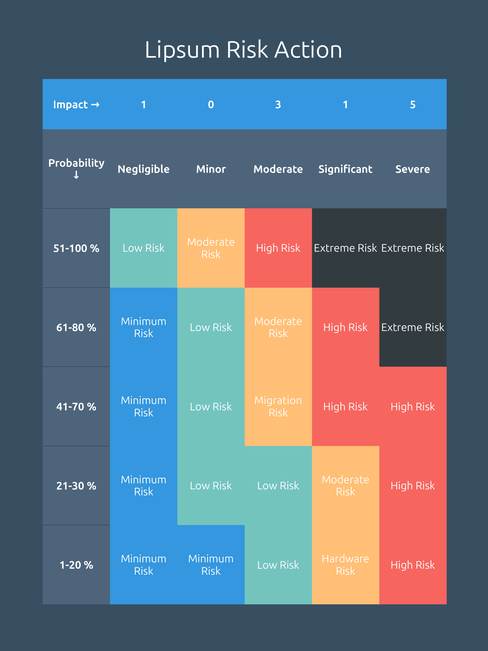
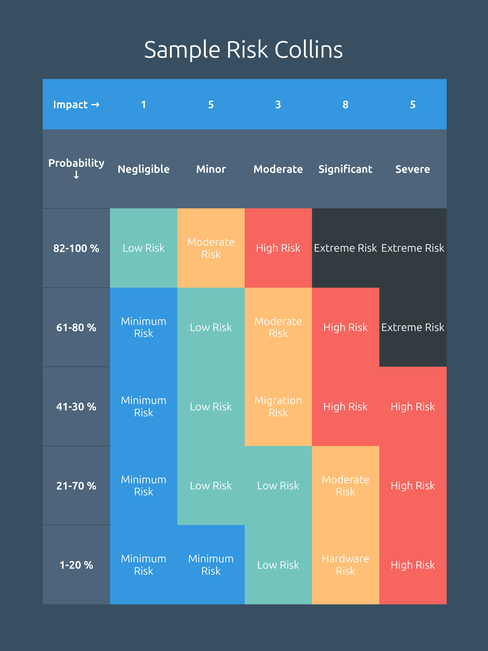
Lipsum: Lipsum -> Sample (183, 50)
Action: Action -> Collins (309, 50)
1 0: 0 -> 5 (211, 105)
3 1: 1 -> 8 (346, 105)
51-100: 51-100 -> 82-100 (70, 248)
41-70: 41-70 -> 41-30 (70, 407)
21-30: 21-30 -> 21-70 (70, 486)
